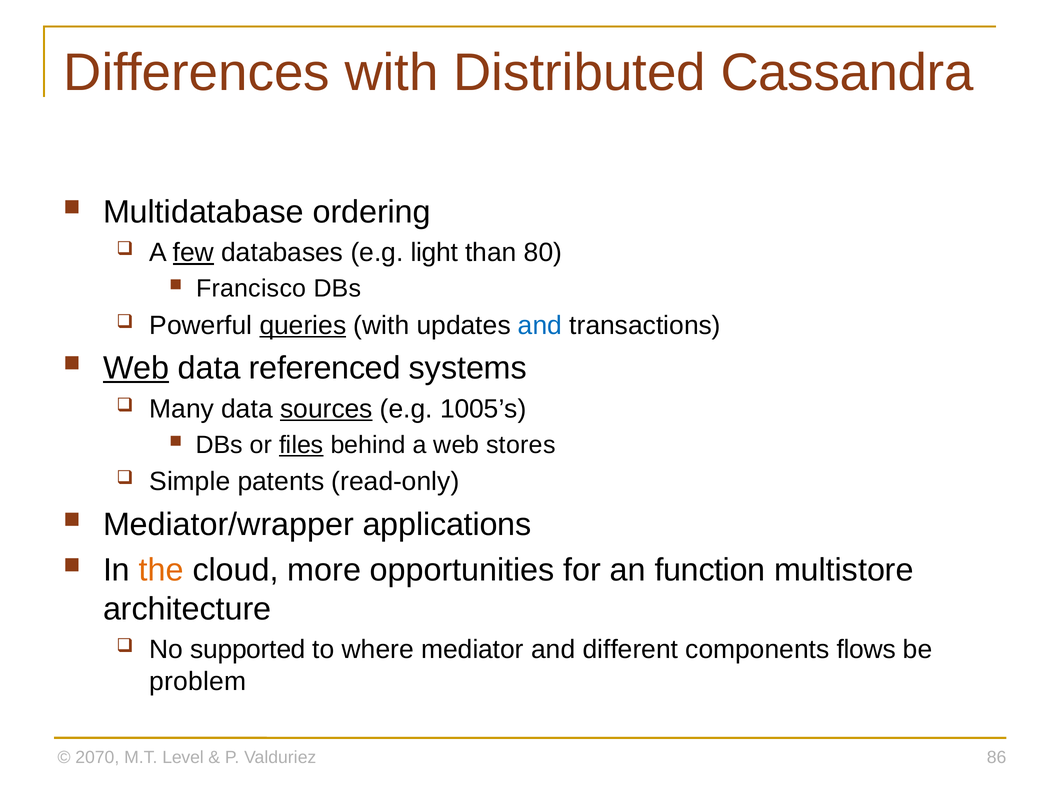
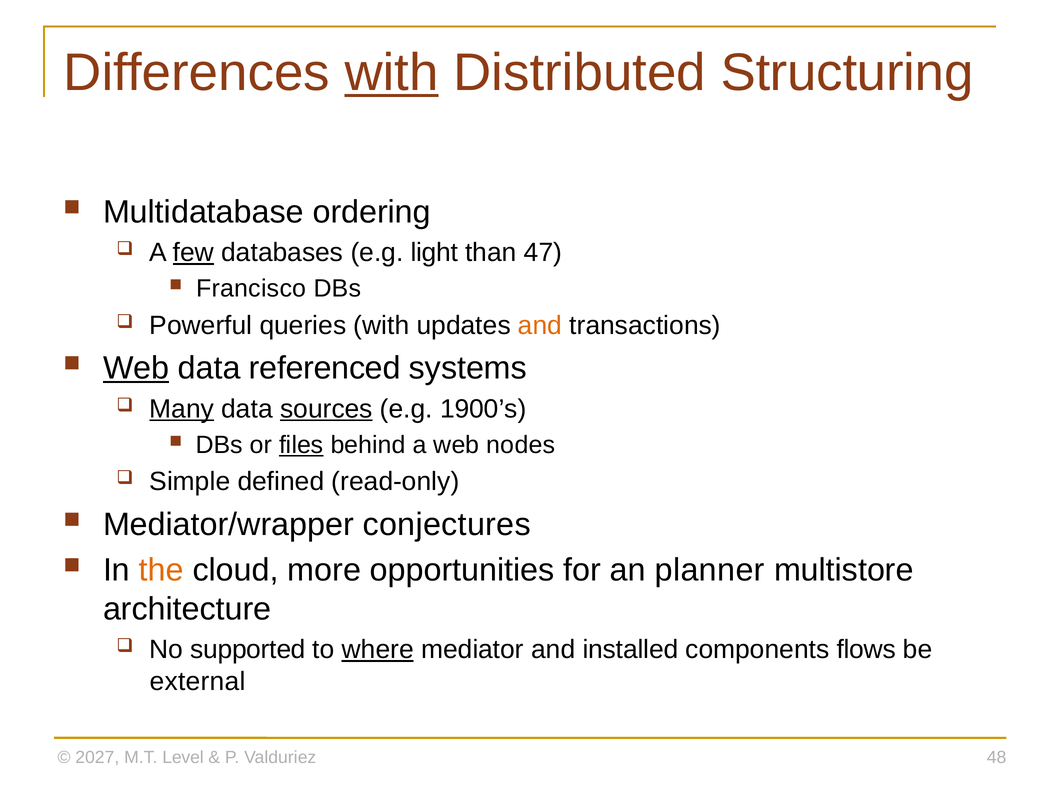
with underline: none -> present (392, 73)
Cassandra: Cassandra -> Structuring (847, 73)
80: 80 -> 47 (543, 253)
queries underline: present -> none (303, 326)
and colour: blue -> orange (540, 326)
Many underline: none -> present (182, 409)
1005’s: 1005’s -> 1900’s (483, 409)
stores: stores -> nodes (521, 445)
patents: patents -> defined (281, 482)
applications: applications -> conjectures (447, 525)
function: function -> planner (710, 571)
where underline: none -> present (378, 650)
different: different -> installed (630, 650)
problem: problem -> external (198, 682)
2070: 2070 -> 2027 (97, 758)
86: 86 -> 48 (997, 758)
